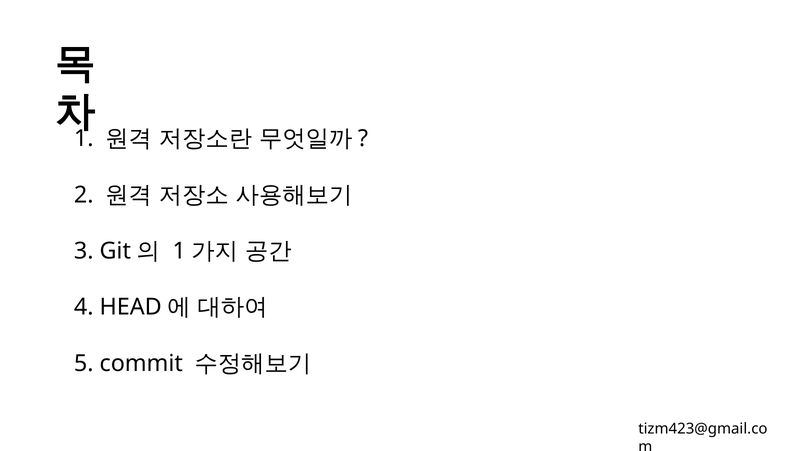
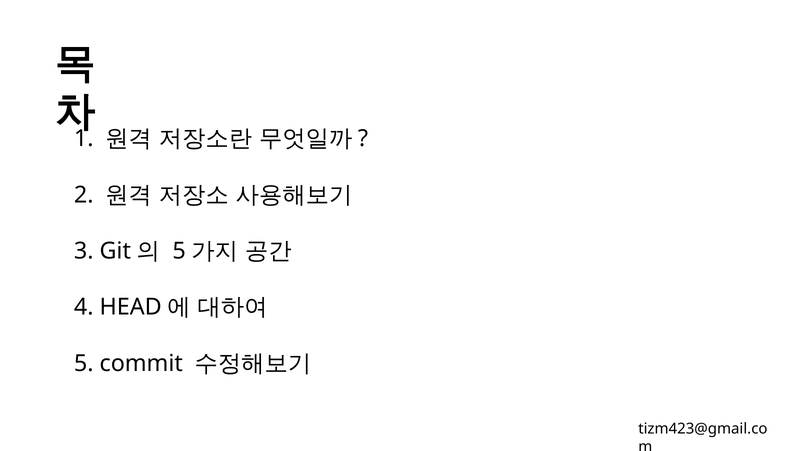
1: 1 -> 5 (179, 251)
